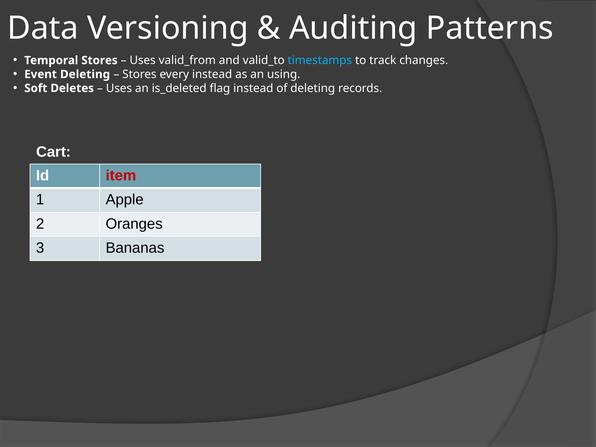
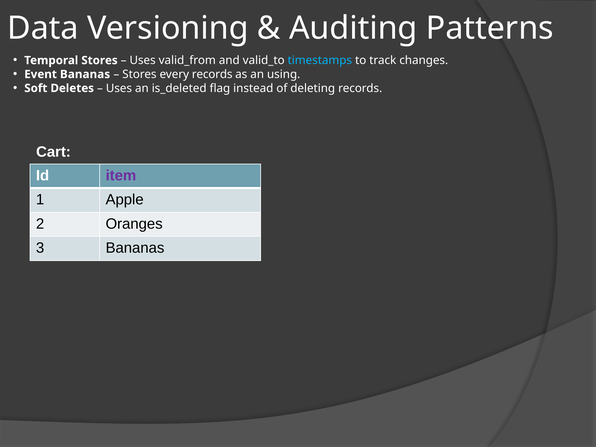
Event Deleting: Deleting -> Bananas (85, 74)
every instead: instead -> records (212, 74)
item colour: red -> purple (121, 175)
